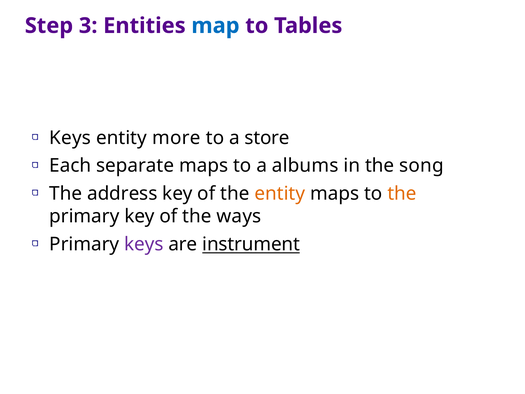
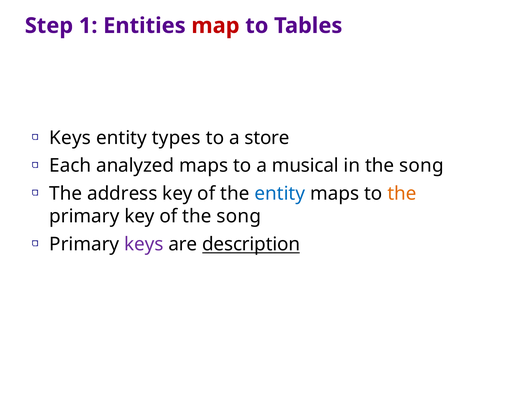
3: 3 -> 1 (88, 26)
map colour: blue -> red (215, 26)
more: more -> types (176, 138)
separate: separate -> analyzed (135, 166)
albums: albums -> musical (305, 166)
entity colour: orange -> blue (280, 193)
of the ways: ways -> song (239, 216)
instrument: instrument -> description (251, 244)
